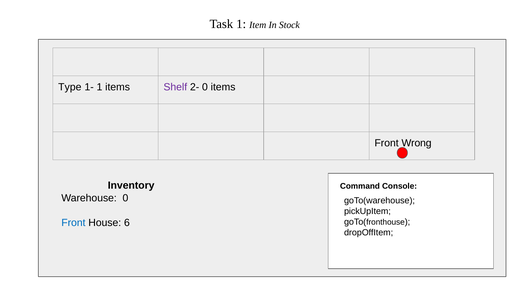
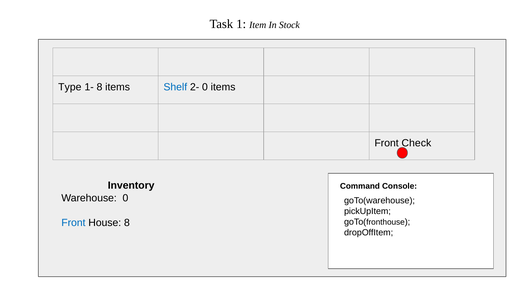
1- 1: 1 -> 8 (99, 87)
Shelf colour: purple -> blue (175, 87)
Wrong: Wrong -> Check (416, 143)
House 6: 6 -> 8 (127, 223)
